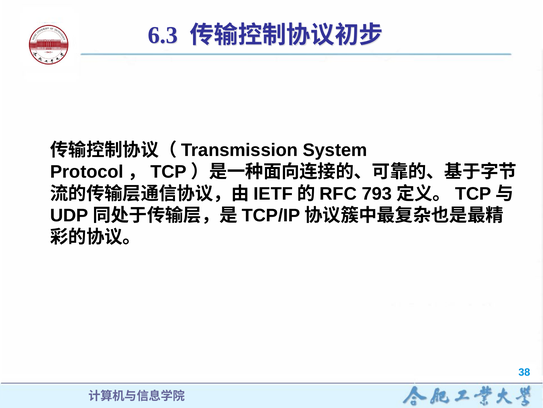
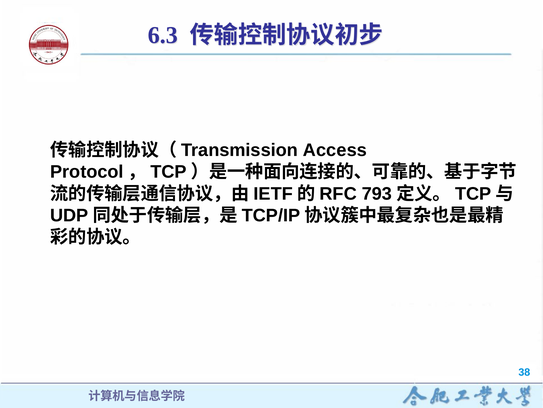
System: System -> Access (335, 150)
